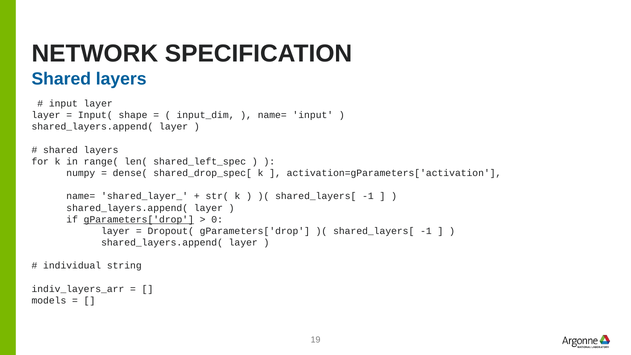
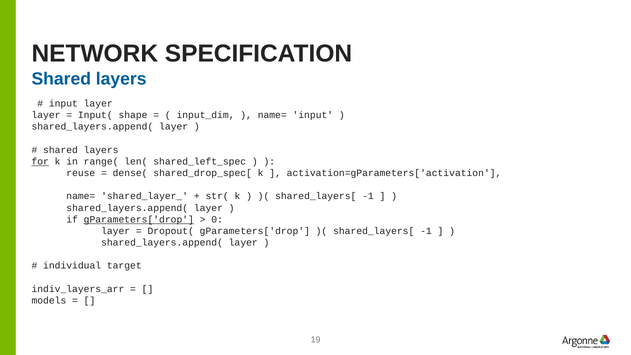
for underline: none -> present (40, 162)
numpy: numpy -> reuse (81, 173)
string: string -> target (124, 266)
